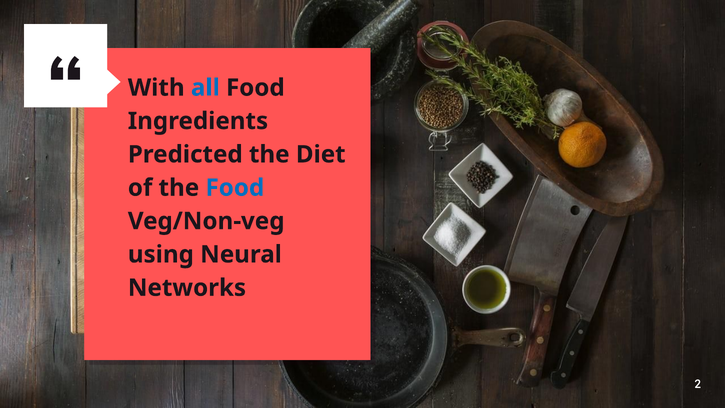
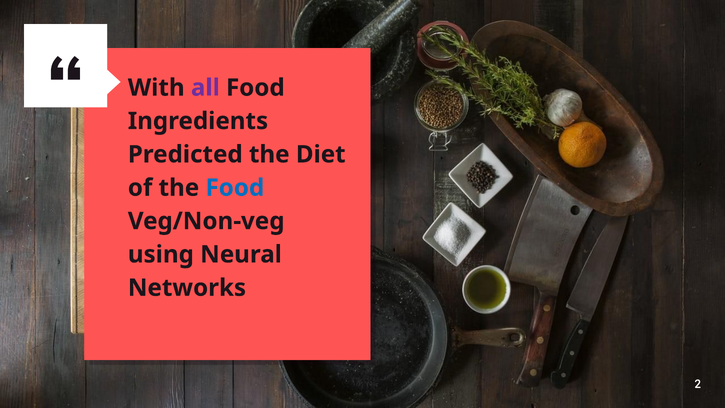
all colour: blue -> purple (205, 88)
